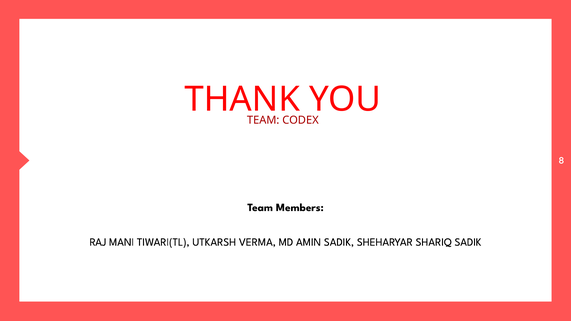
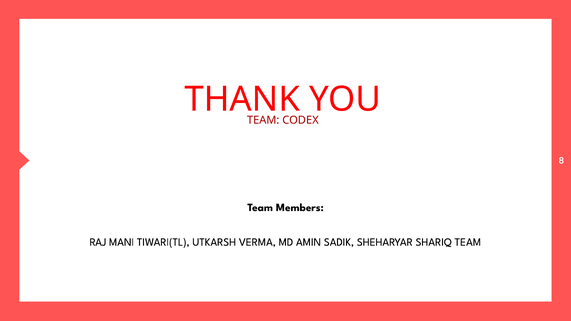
SHARIQ SADIK: SADIK -> TEAM (468, 242)
